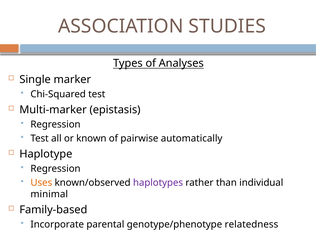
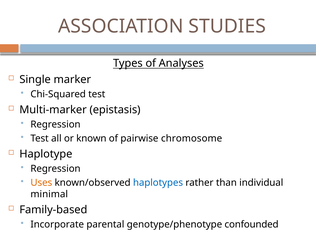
automatically: automatically -> chromosome (192, 138)
haplotypes colour: purple -> blue (158, 183)
relatedness: relatedness -> confounded (252, 225)
